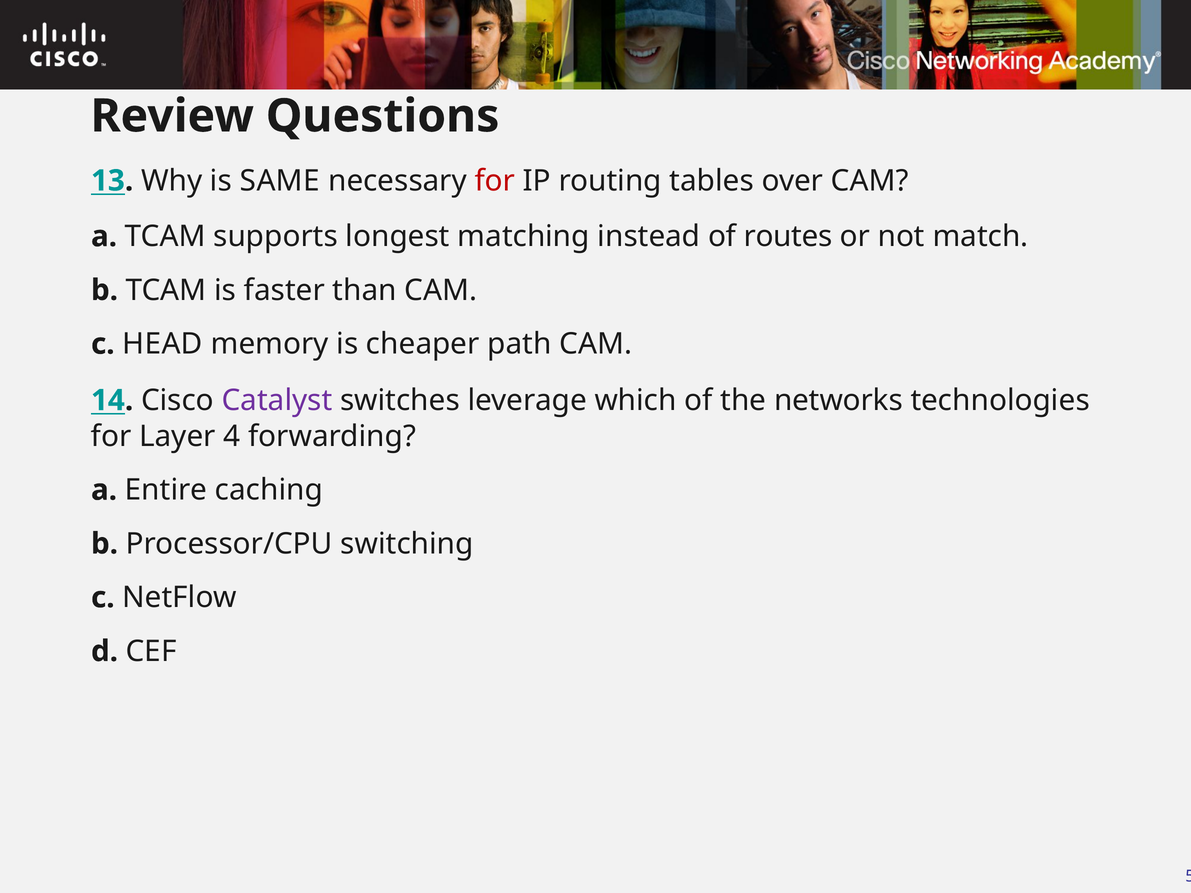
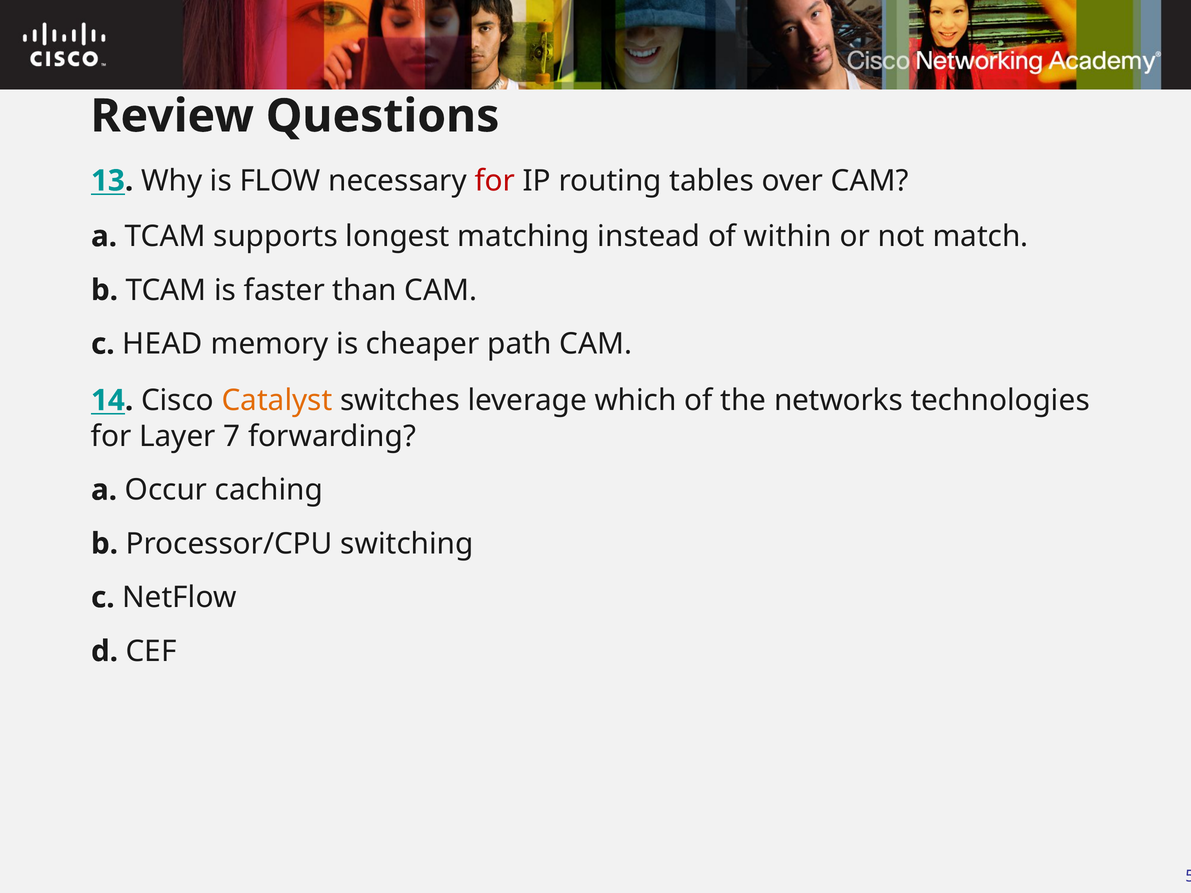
SAME: SAME -> FLOW (280, 181)
routes: routes -> within (788, 236)
Catalyst colour: purple -> orange (277, 400)
4: 4 -> 7 (232, 436)
Entire: Entire -> Occur (166, 490)
